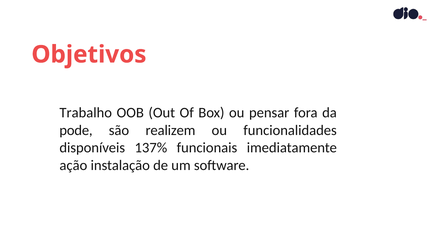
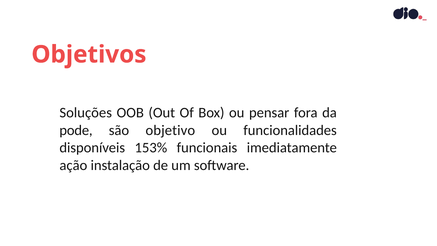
Trabalho: Trabalho -> Soluções (86, 113)
realizem: realizem -> objetivo (170, 130)
137%: 137% -> 153% (151, 148)
